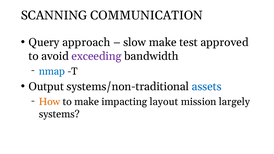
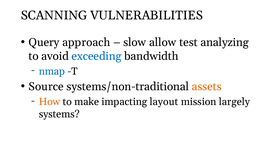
COMMUNICATION: COMMUNICATION -> VULNERABILITIES (147, 15)
slow make: make -> allow (163, 42)
approved: approved -> analyzing (225, 42)
exceeding colour: purple -> blue (97, 56)
Output: Output -> Source (46, 87)
assets colour: blue -> orange (207, 87)
